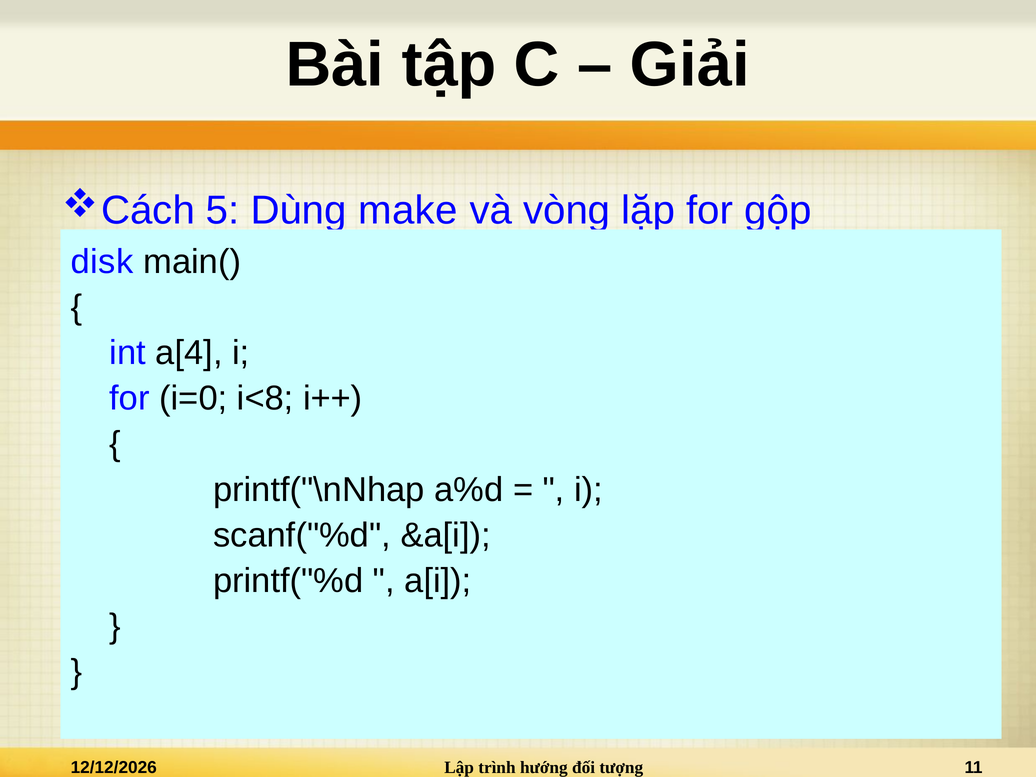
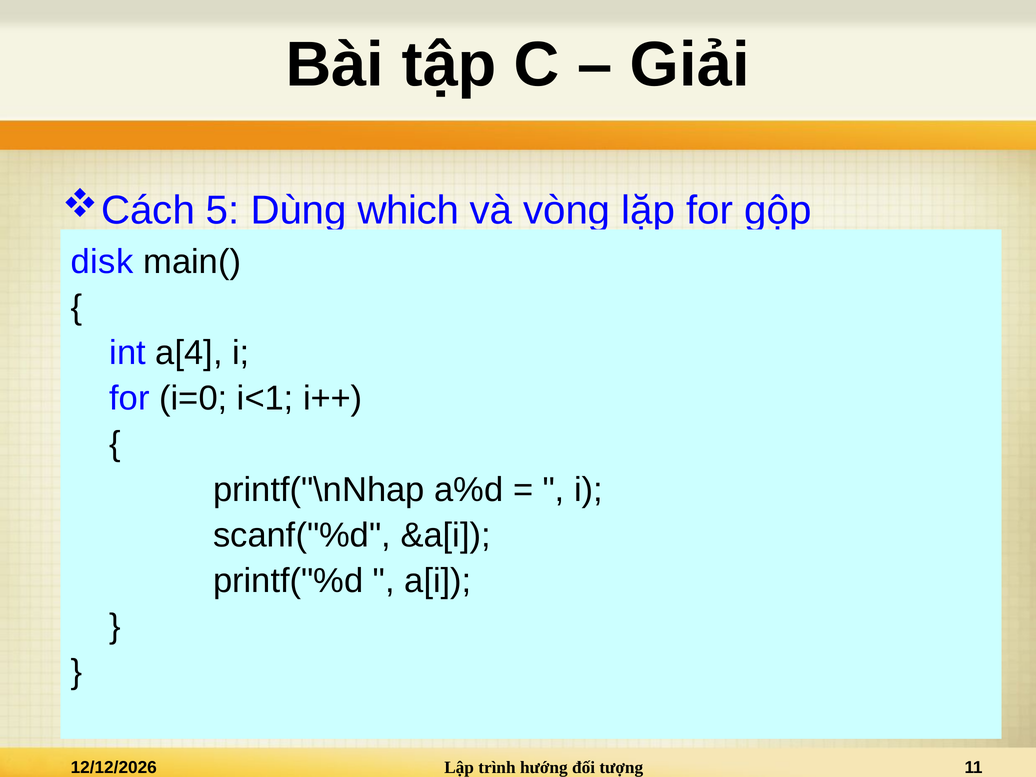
make: make -> which (408, 211)
i<8: i<8 -> i<1 (265, 399)
